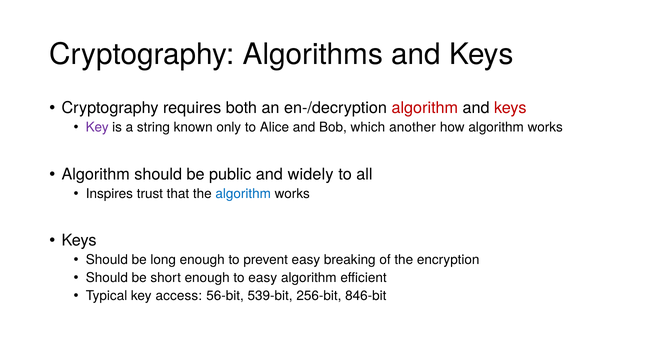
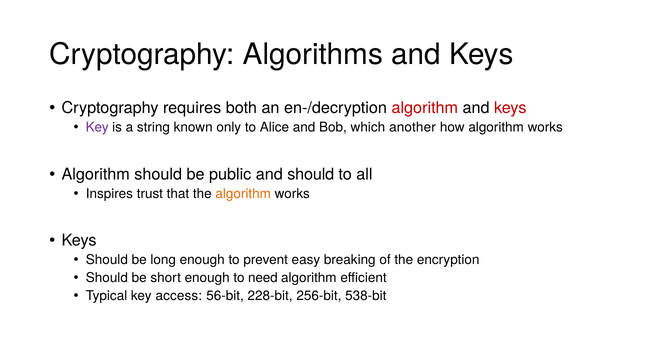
and widely: widely -> should (311, 175)
algorithm colour: blue -> orange (243, 194)
to easy: easy -> need (263, 278)
539-bit: 539-bit -> 228-bit (270, 296)
846-bit: 846-bit -> 538-bit (366, 296)
